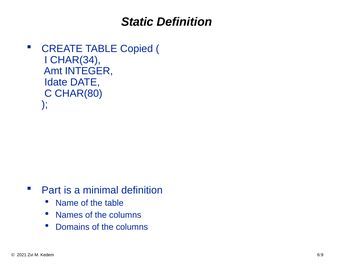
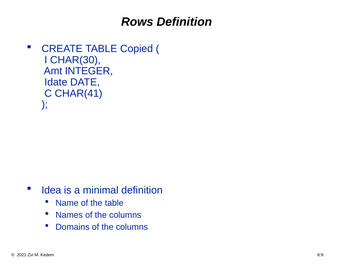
Static: Static -> Rows (137, 22)
CHAR(34: CHAR(34 -> CHAR(30 (75, 60)
CHAR(80: CHAR(80 -> CHAR(41 (79, 93)
Part: Part -> Idea (51, 190)
